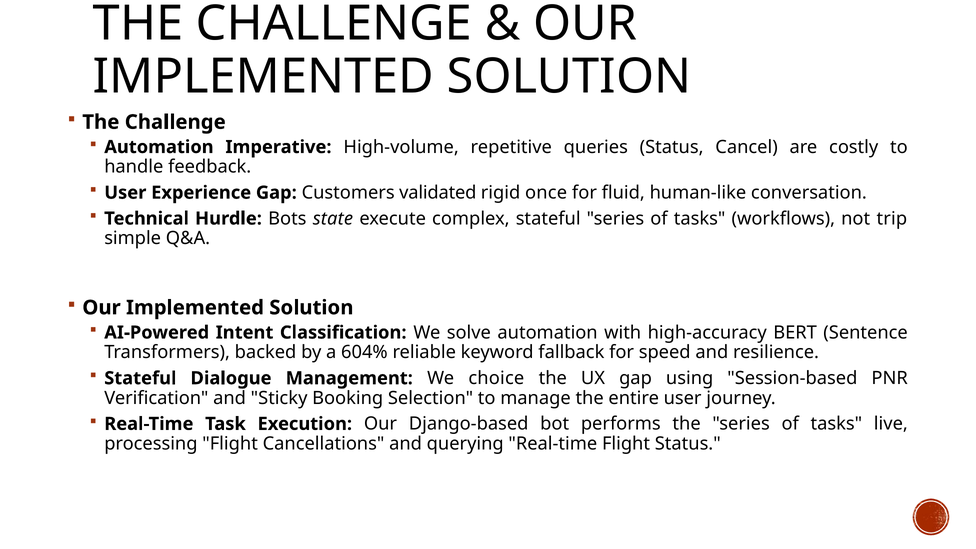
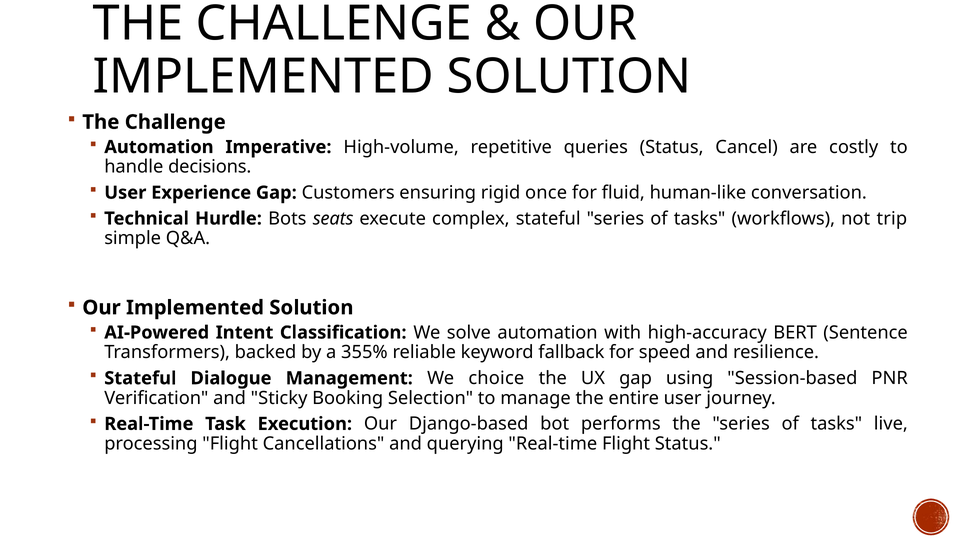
feedback: feedback -> decisions (210, 167)
validated: validated -> ensuring (438, 193)
state: state -> seats (333, 219)
604%: 604% -> 355% (364, 352)
